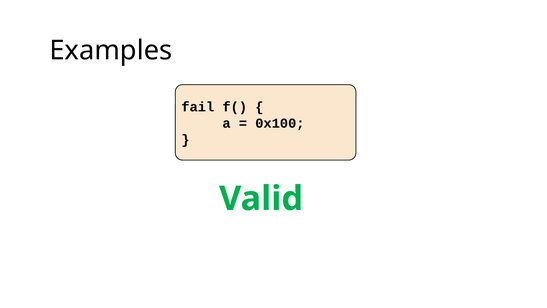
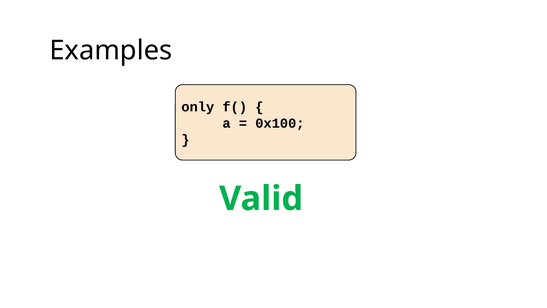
fail: fail -> only (198, 107)
